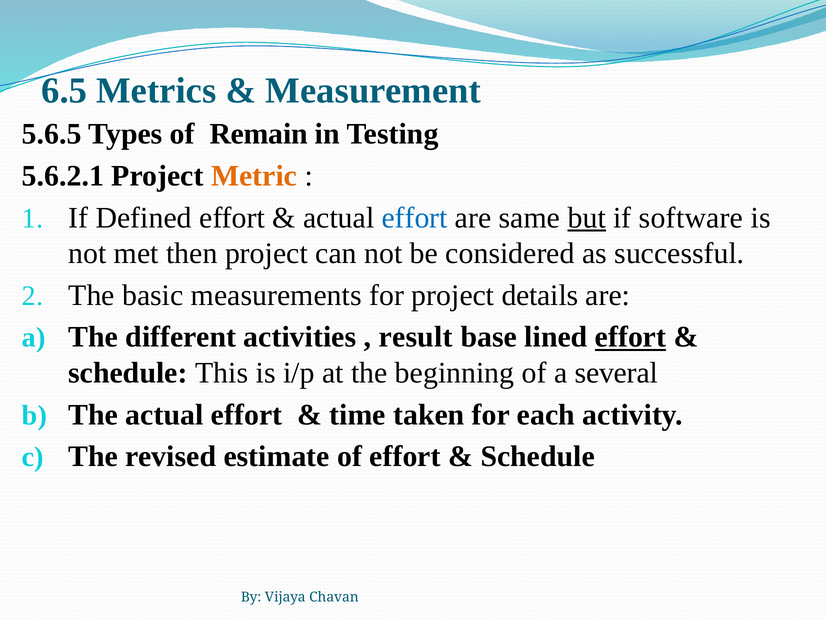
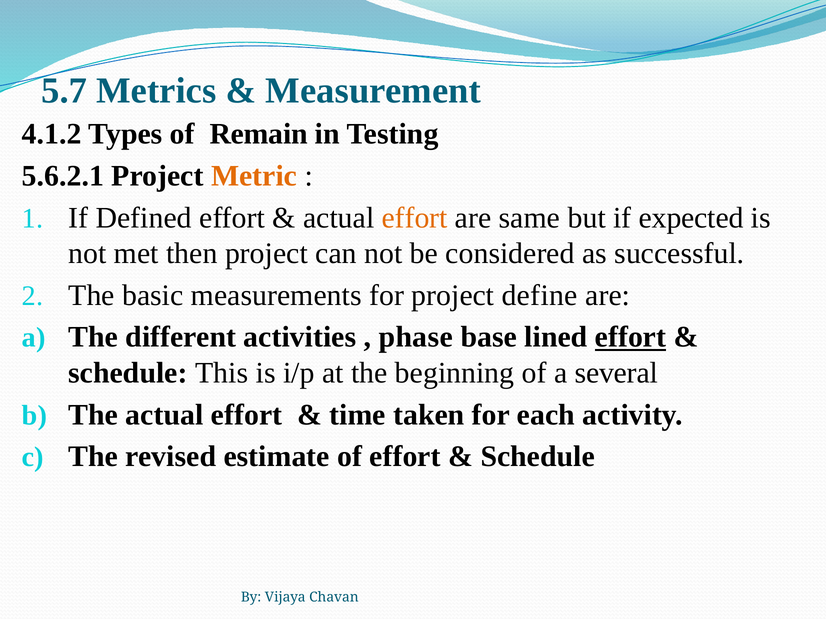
6.5: 6.5 -> 5.7 (64, 91)
5.6.5: 5.6.5 -> 4.1.2 (52, 134)
effort colour: blue -> orange (415, 218)
but underline: present -> none (587, 218)
software: software -> expected (691, 218)
details: details -> define (540, 296)
result: result -> phase (416, 337)
